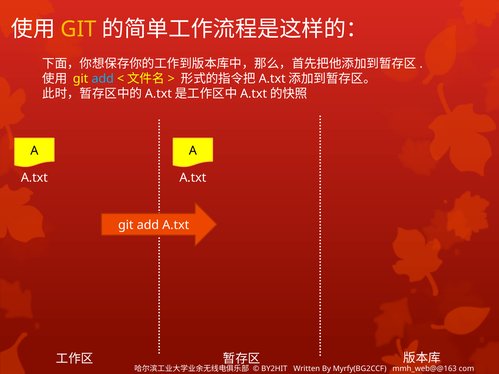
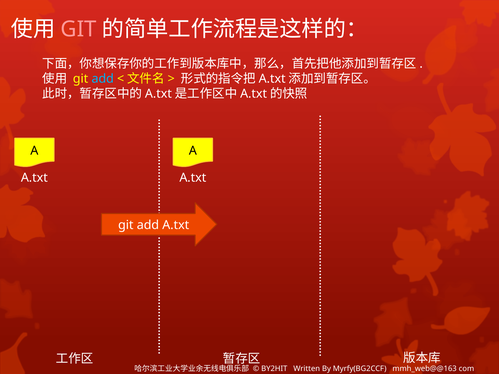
GIT colour: yellow -> pink (79, 29)
